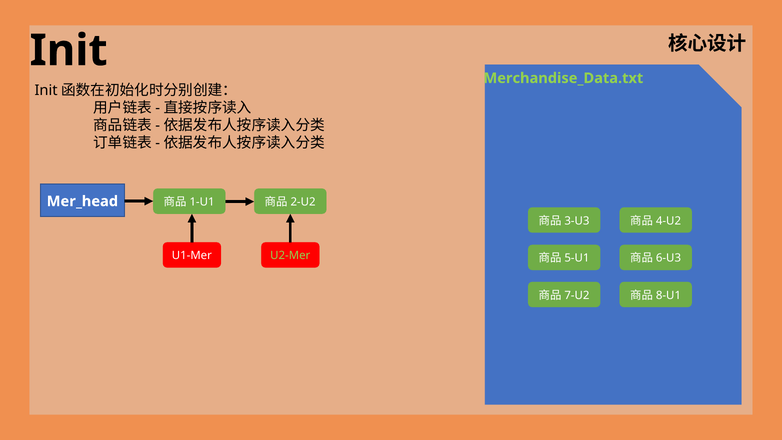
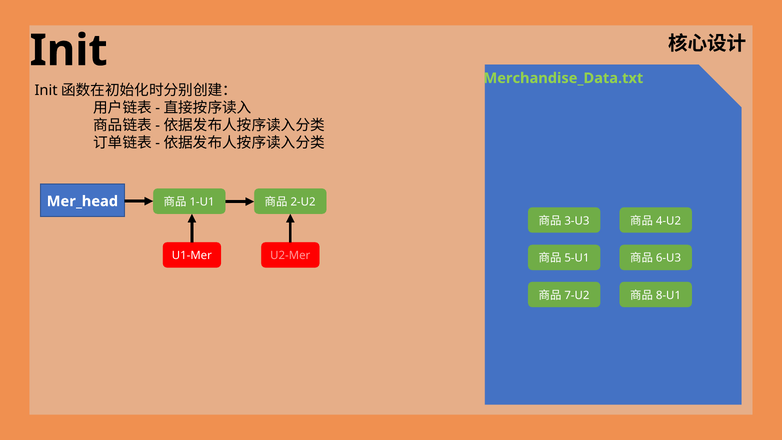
U2-Mer colour: light green -> pink (290, 256)
